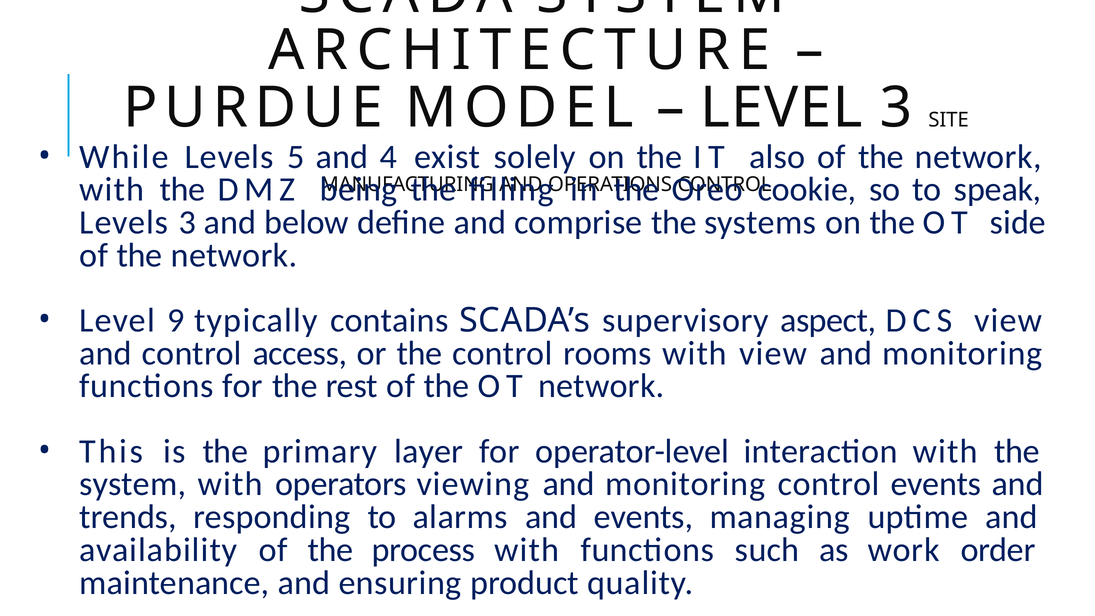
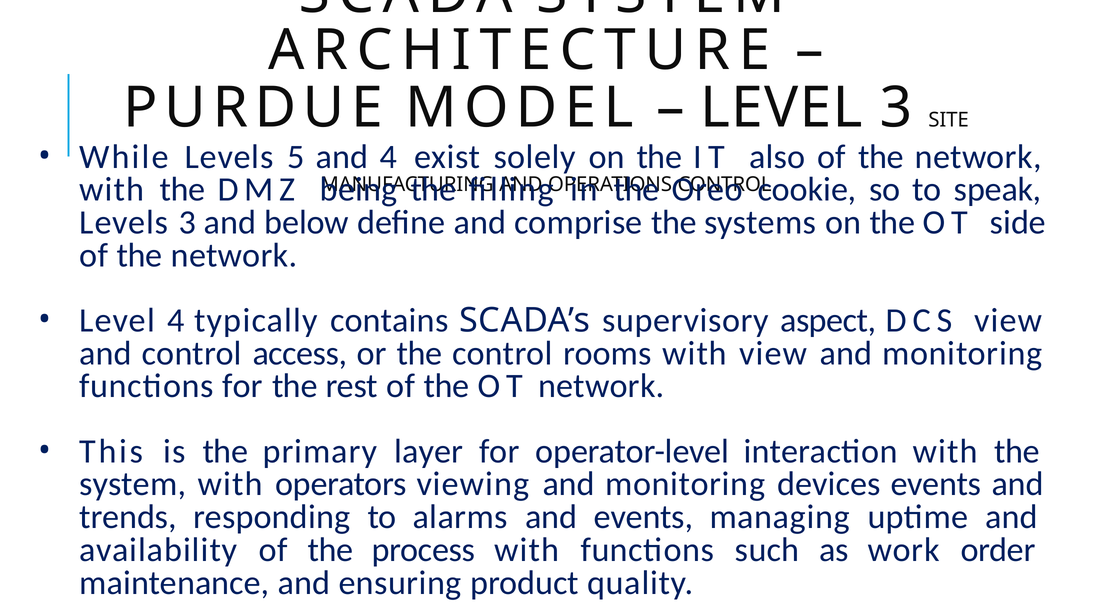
Level 9: 9 -> 4 (176, 320)
monitoring control: control -> devices (829, 484)
